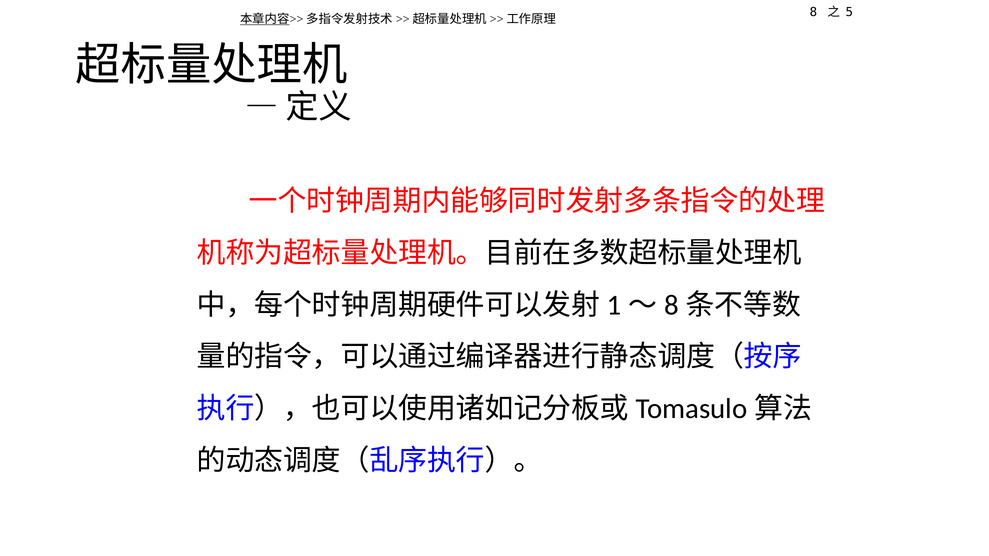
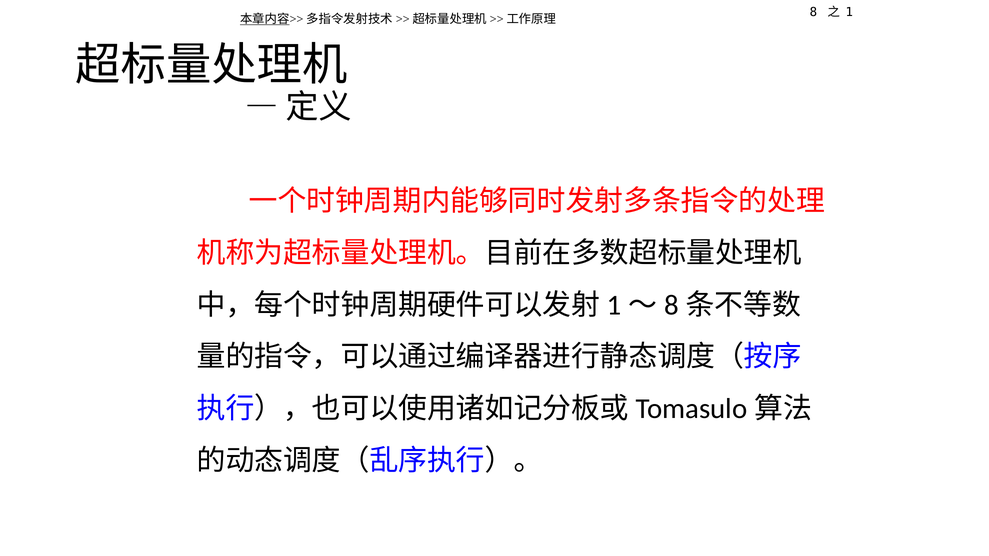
5: 5 -> 1 (849, 12)
